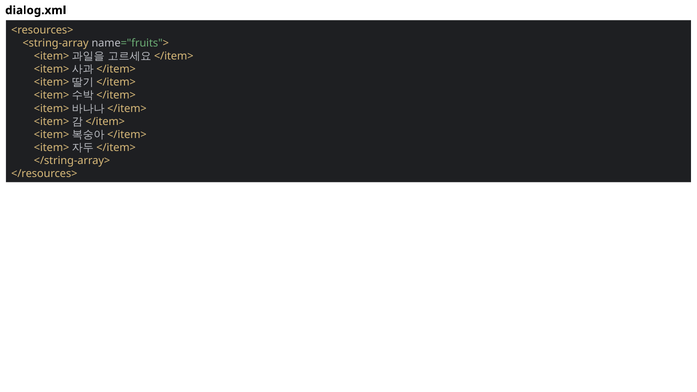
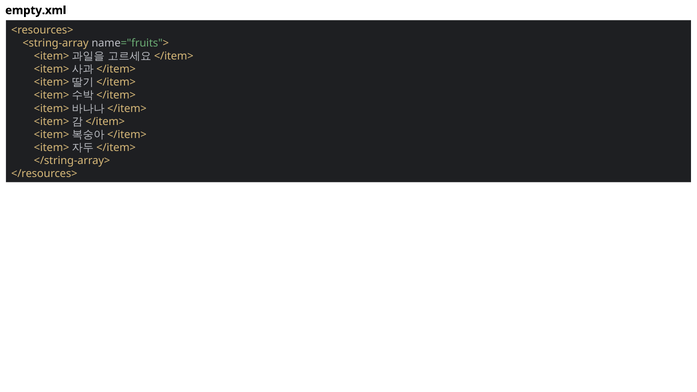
dialog.xml: dialog.xml -> empty.xml (36, 10)
